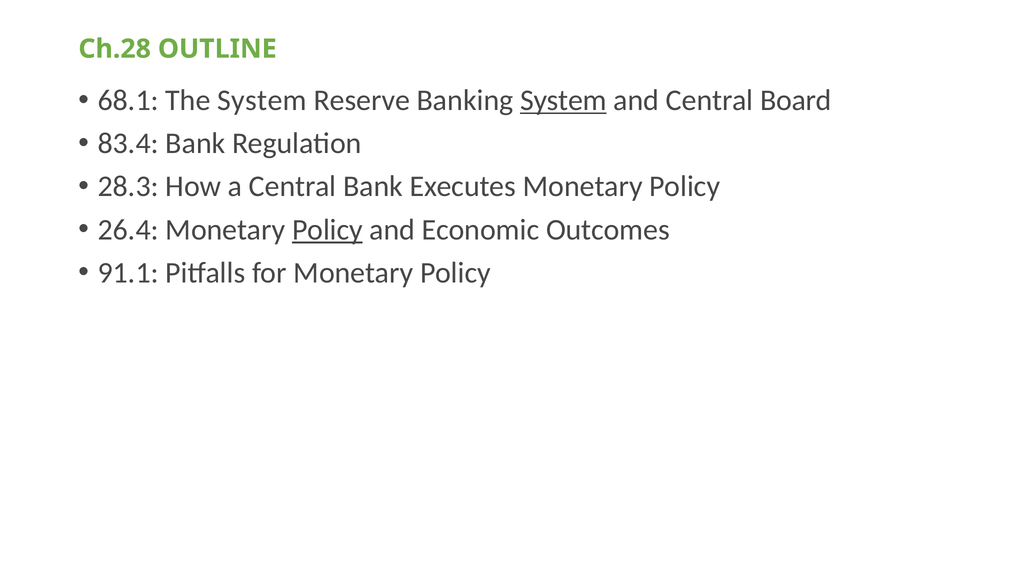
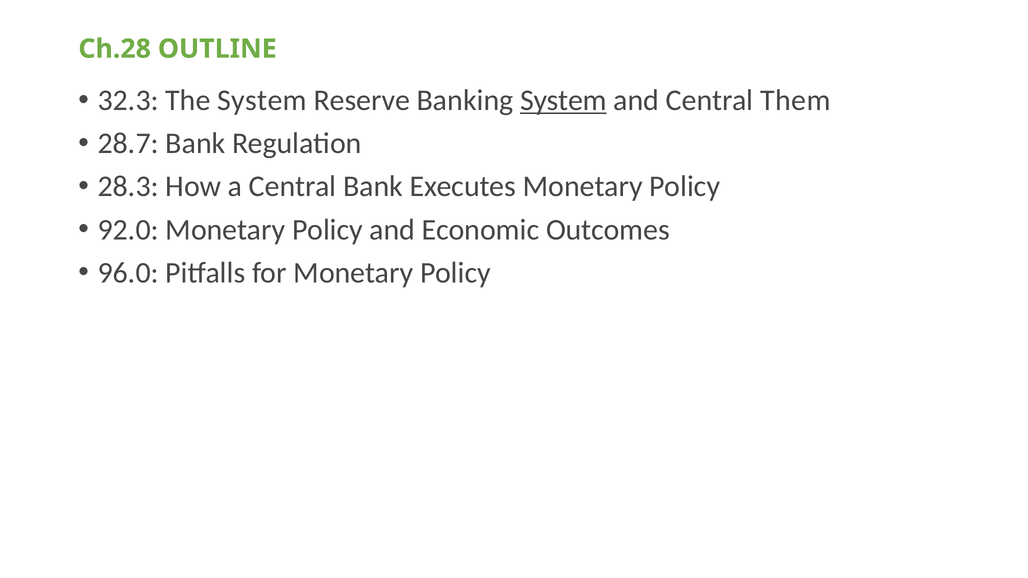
68.1: 68.1 -> 32.3 (128, 100)
Board: Board -> Them (796, 100)
83.4: 83.4 -> 28.7 (128, 144)
26.4: 26.4 -> 92.0 (128, 230)
Policy underline: present -> none (327, 230)
91.1: 91.1 -> 96.0 (128, 273)
